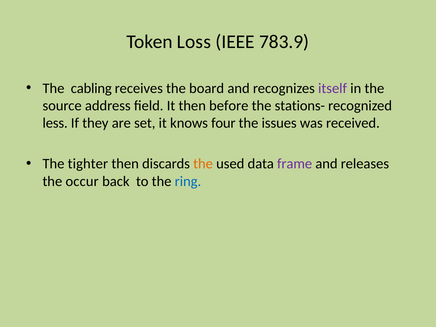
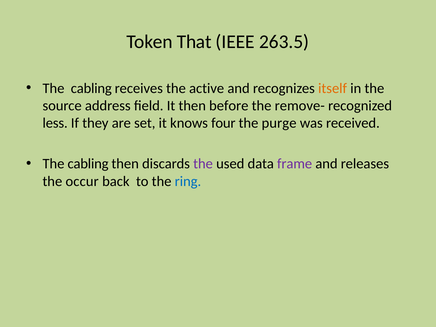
Loss: Loss -> That (194, 42)
783.9: 783.9 -> 263.5 (284, 42)
board: board -> active (207, 88)
itself colour: purple -> orange (333, 88)
stations-: stations- -> remove- (300, 106)
issues: issues -> purge (279, 123)
tighter: tighter -> cabling (88, 164)
the colour: orange -> purple (203, 164)
